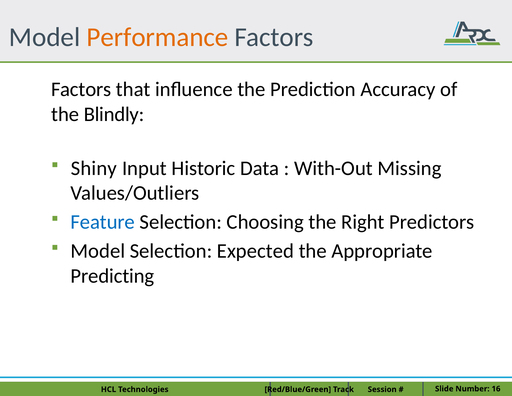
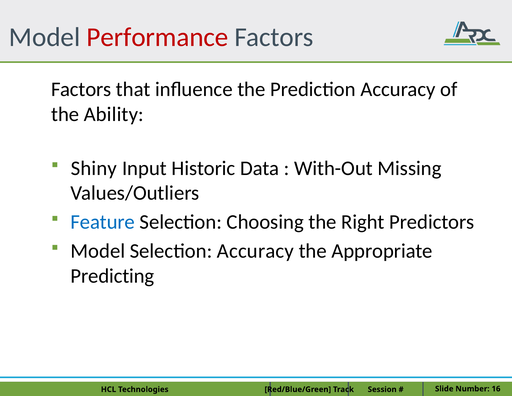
Performance colour: orange -> red (157, 37)
Blindly: Blindly -> Ability (114, 114)
Selection Expected: Expected -> Accuracy (255, 251)
